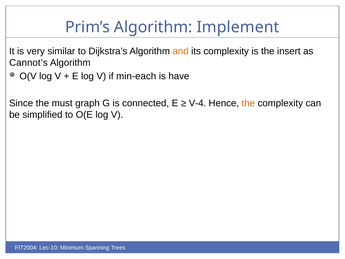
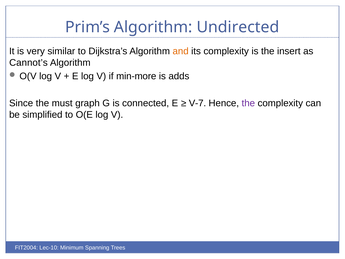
Implement: Implement -> Undirected (238, 27)
min-each: min-each -> min-more (136, 76)
have: have -> adds (179, 76)
V-4: V-4 -> V-7 (197, 103)
the colour: orange -> purple (248, 103)
